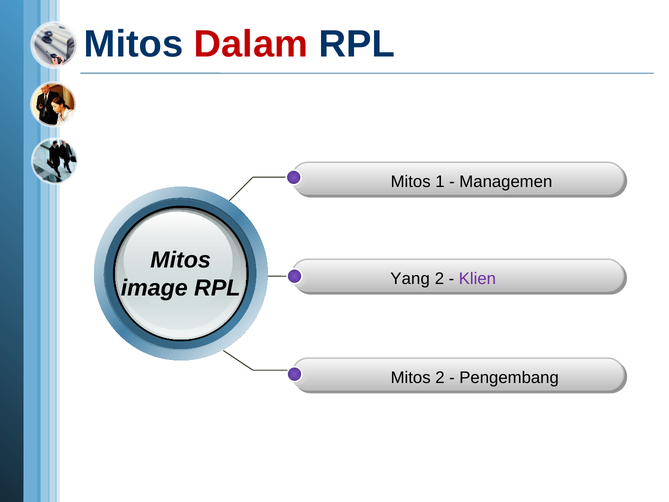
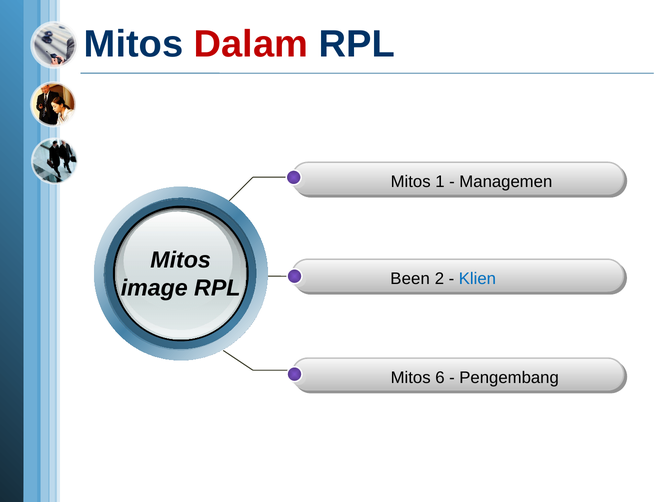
Yang: Yang -> Been (410, 279)
Klien colour: purple -> blue (477, 279)
Mitos 2: 2 -> 6 (440, 377)
